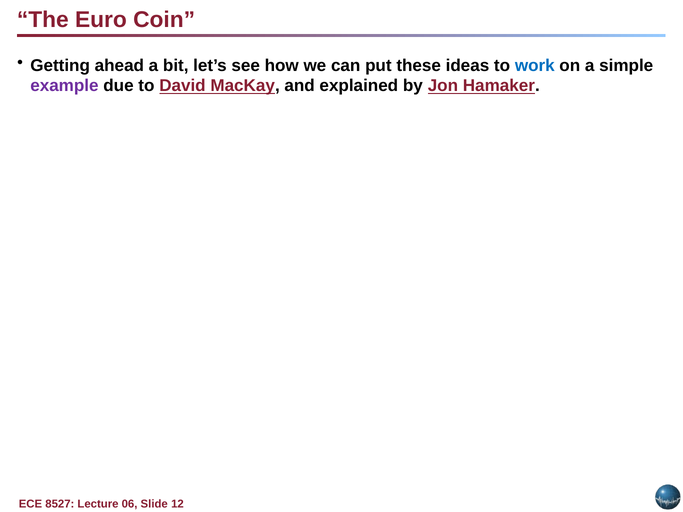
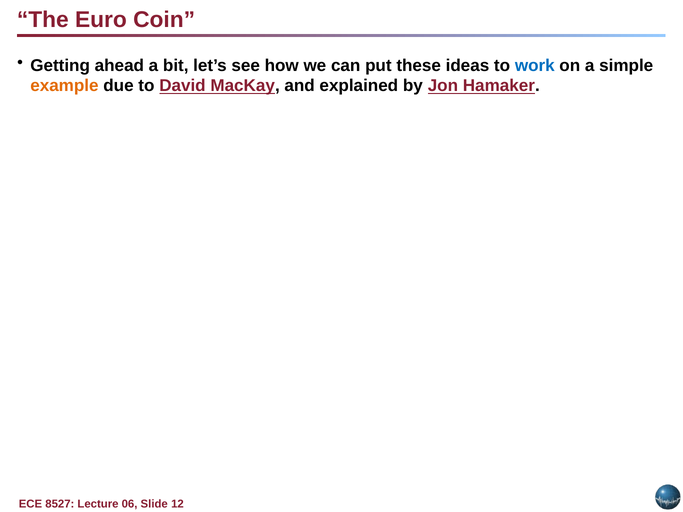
example colour: purple -> orange (64, 86)
